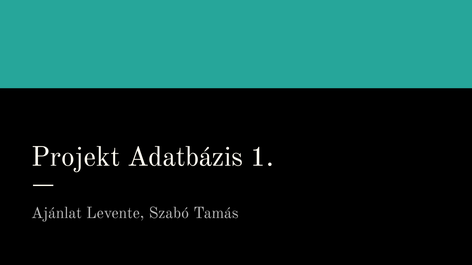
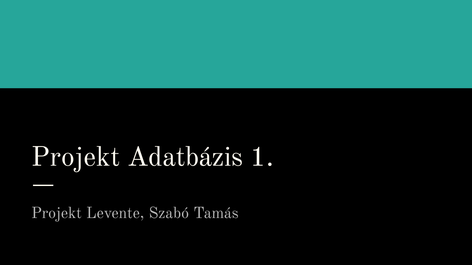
Ajánlat: Ajánlat -> Projekt (56, 214)
